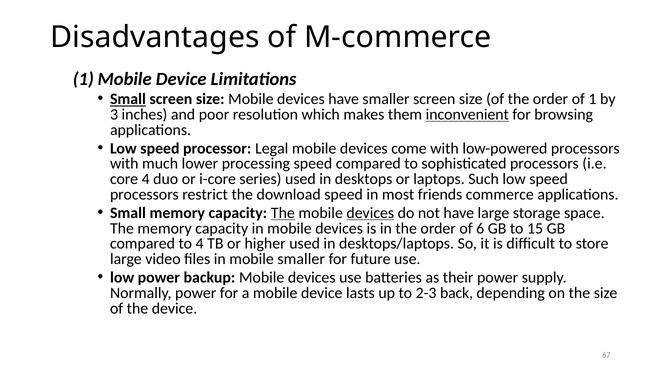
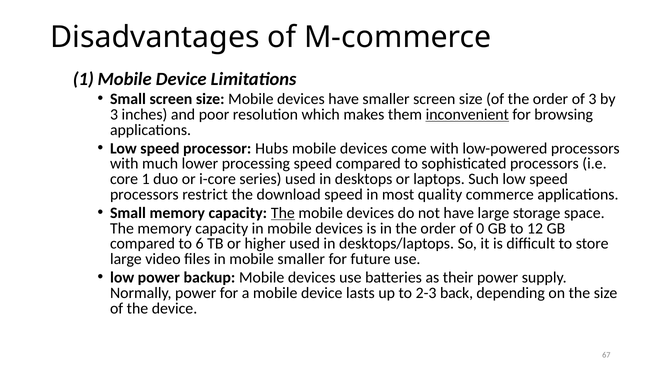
Small underline: present -> none (128, 99)
of 1: 1 -> 3 (592, 99)
Legal: Legal -> Hubs (272, 148)
core 4: 4 -> 1 (146, 179)
friends: friends -> quality (440, 194)
devices underline: present -> none (370, 213)
6: 6 -> 0 (480, 228)
15: 15 -> 12 (535, 228)
to 4: 4 -> 6 (200, 244)
